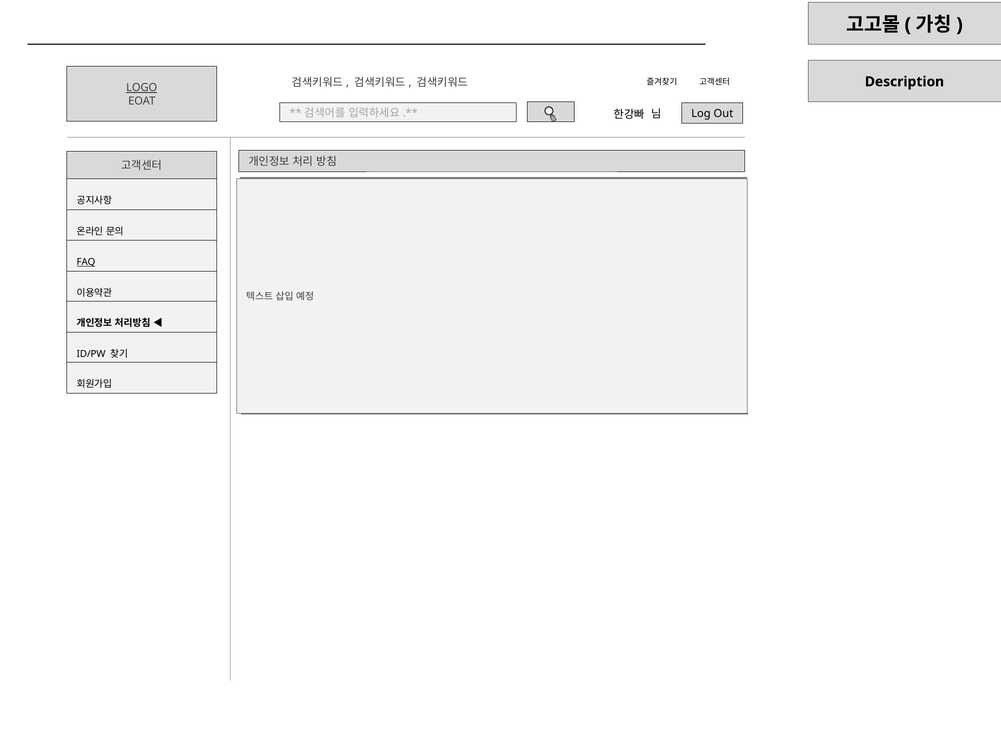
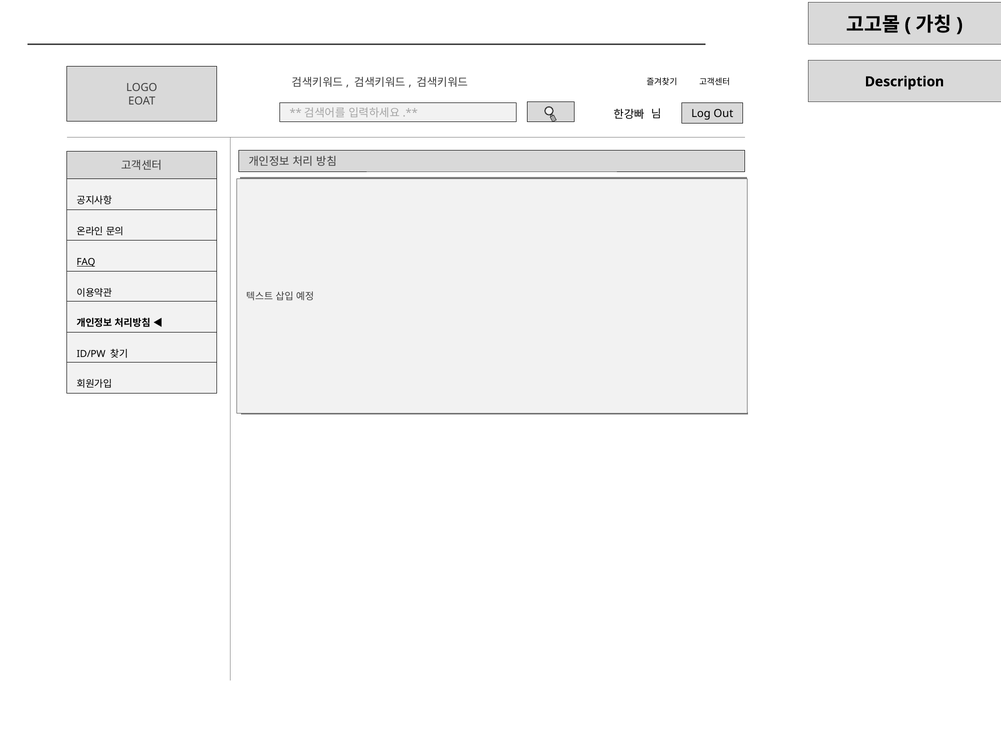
LOGO underline: present -> none (142, 88)
